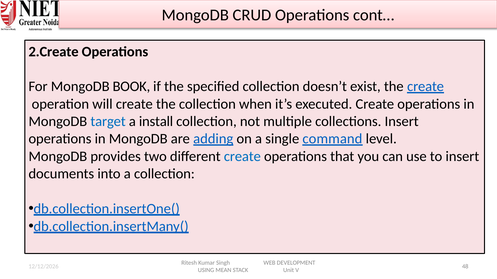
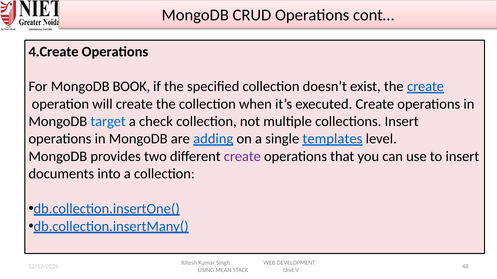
2.Create: 2.Create -> 4.Create (54, 52)
install: install -> check (156, 122)
command: command -> templates (332, 139)
create colour: blue -> purple (242, 157)
